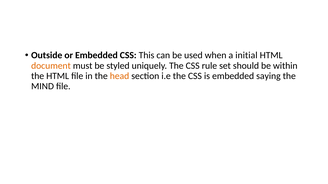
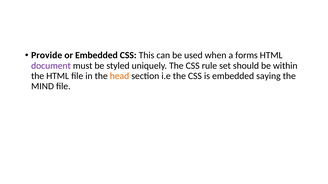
Outside: Outside -> Provide (47, 55)
initial: initial -> forms (247, 55)
document colour: orange -> purple (51, 66)
